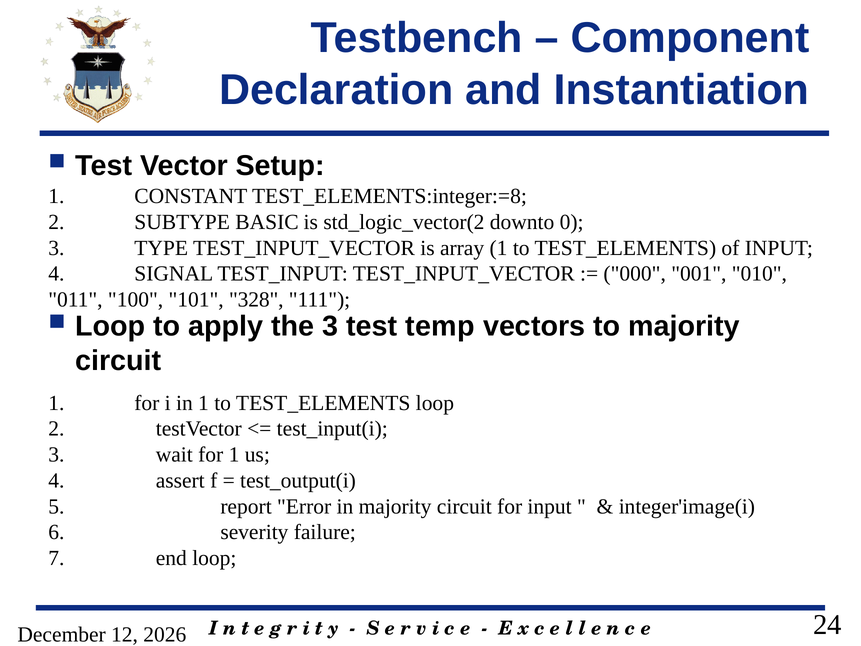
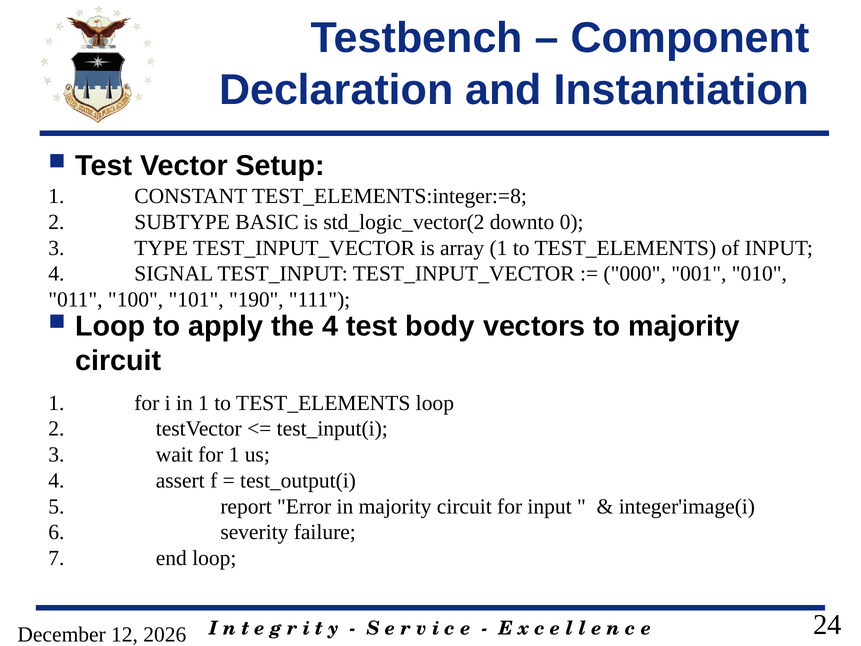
328: 328 -> 190 (256, 300)
the 3: 3 -> 4 (330, 326)
temp: temp -> body (440, 326)
